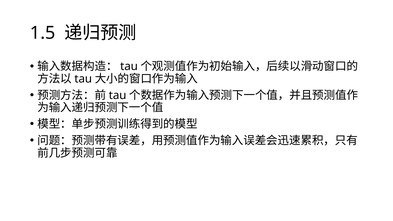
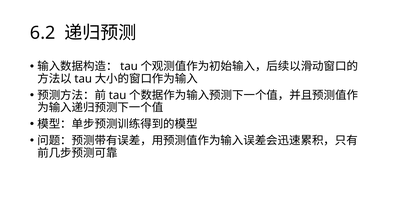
1.5: 1.5 -> 6.2 (43, 33)
